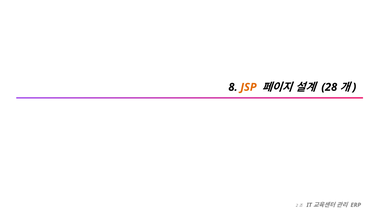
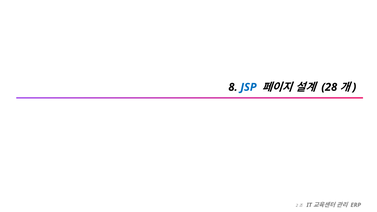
JSP colour: orange -> blue (248, 87)
